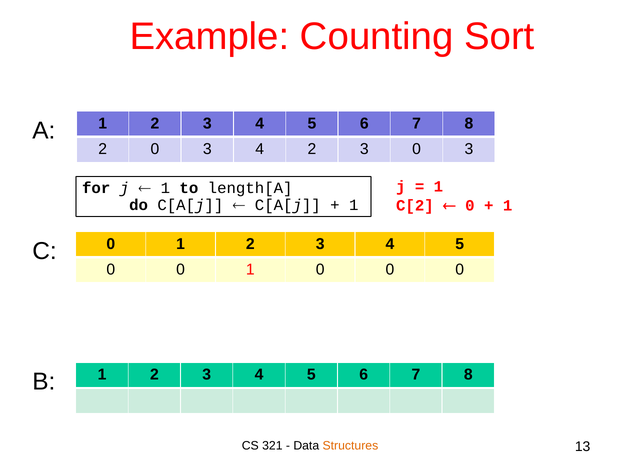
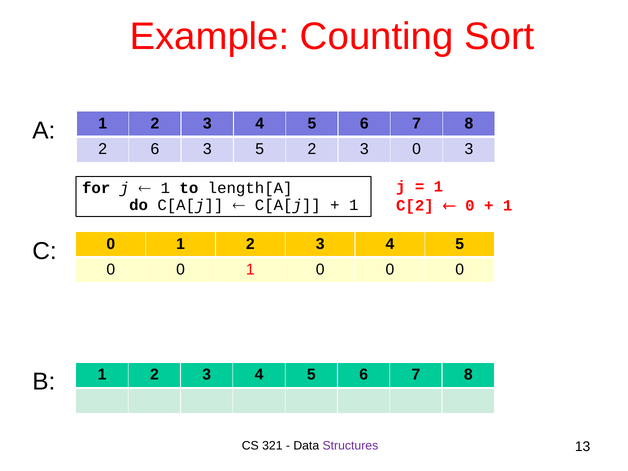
2 0: 0 -> 6 (155, 149)
4: 4 -> 5 (260, 149)
Structures colour: orange -> purple (350, 446)
